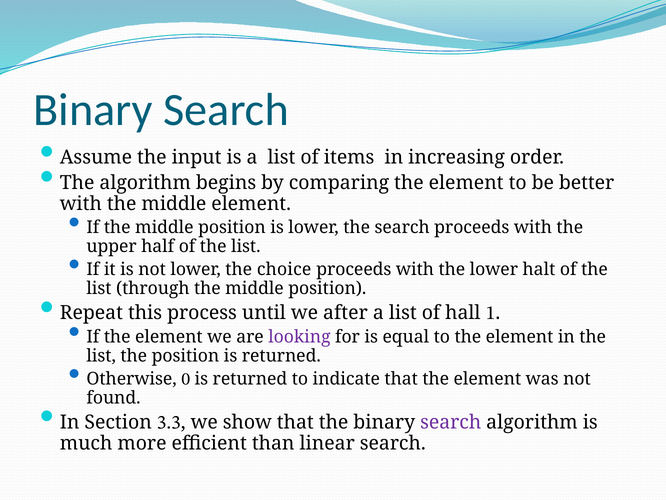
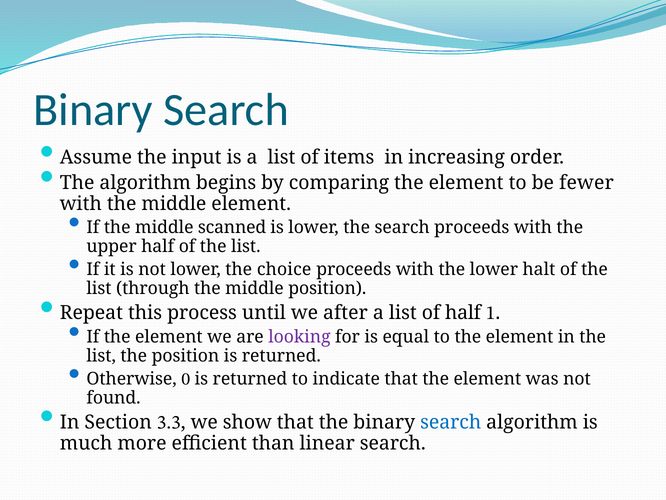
better: better -> fewer (586, 183)
If the middle position: position -> scanned (232, 227)
of hall: hall -> half (463, 313)
search colour: purple -> blue (451, 422)
